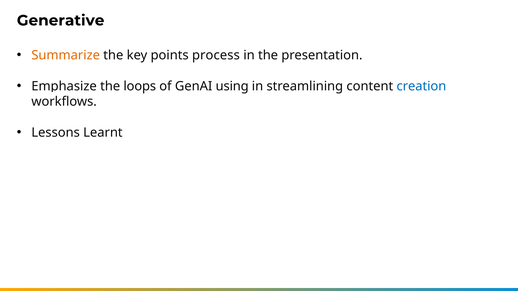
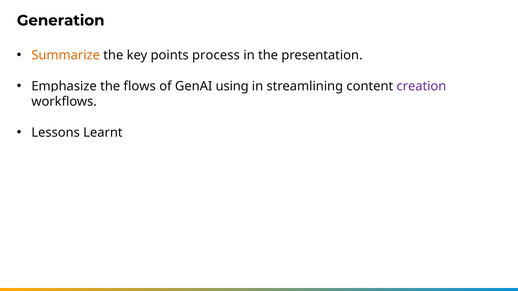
Generative: Generative -> Generation (61, 21)
loops: loops -> flows (140, 86)
creation colour: blue -> purple (421, 86)
